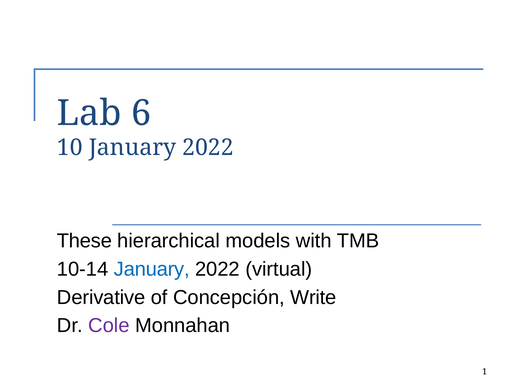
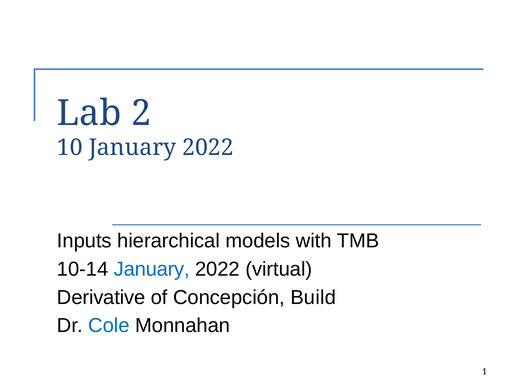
6: 6 -> 2 (141, 113)
These: These -> Inputs (84, 241)
Write: Write -> Build (313, 297)
Cole colour: purple -> blue (109, 325)
